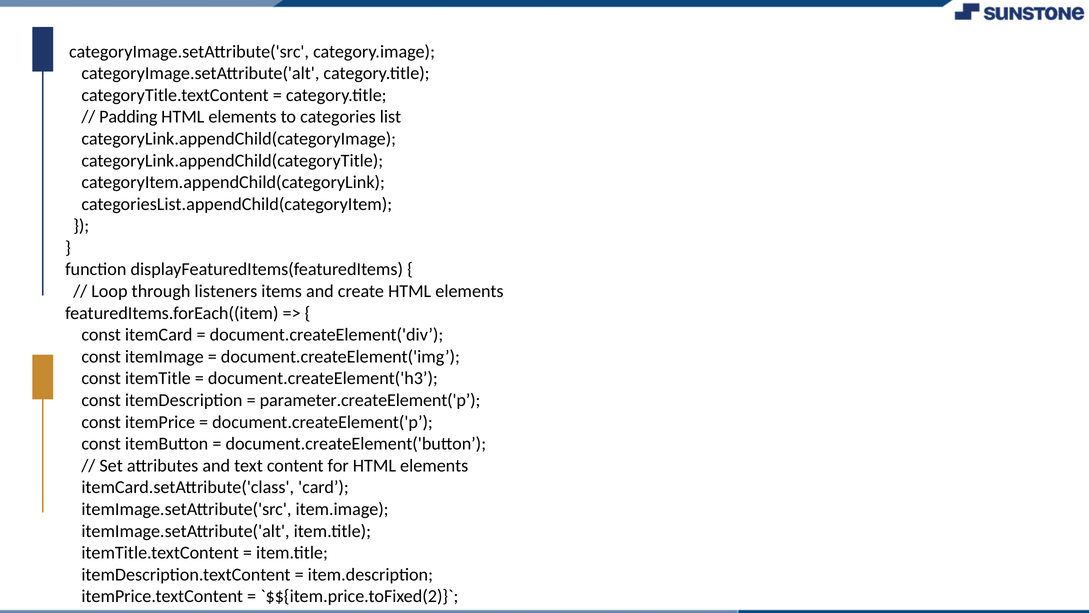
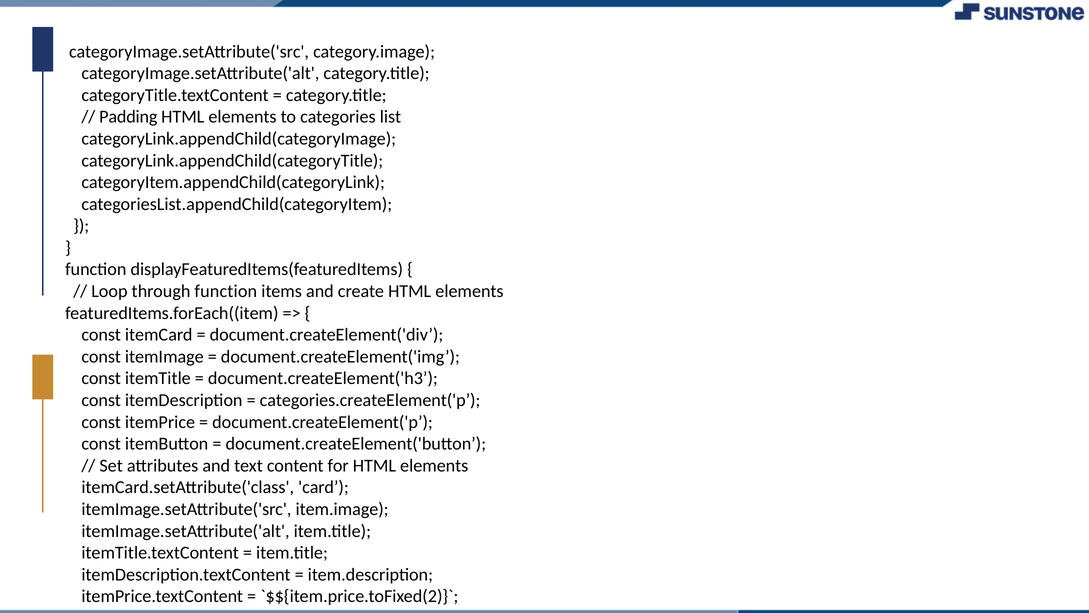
through listeners: listeners -> function (226, 291)
parameter.createElement('p: parameter.createElement('p -> categories.createElement('p (370, 400)
